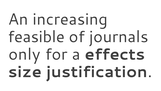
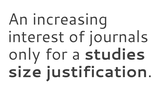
feasible: feasible -> interest (36, 37)
effects: effects -> studies (115, 54)
